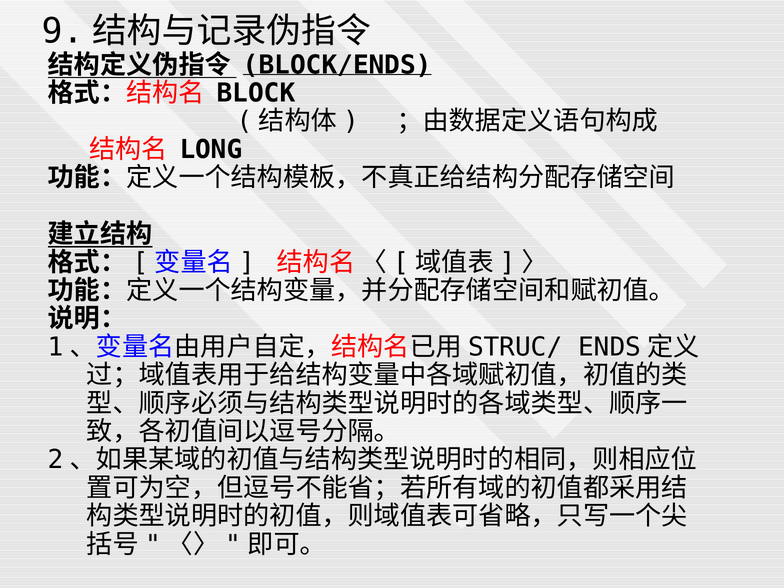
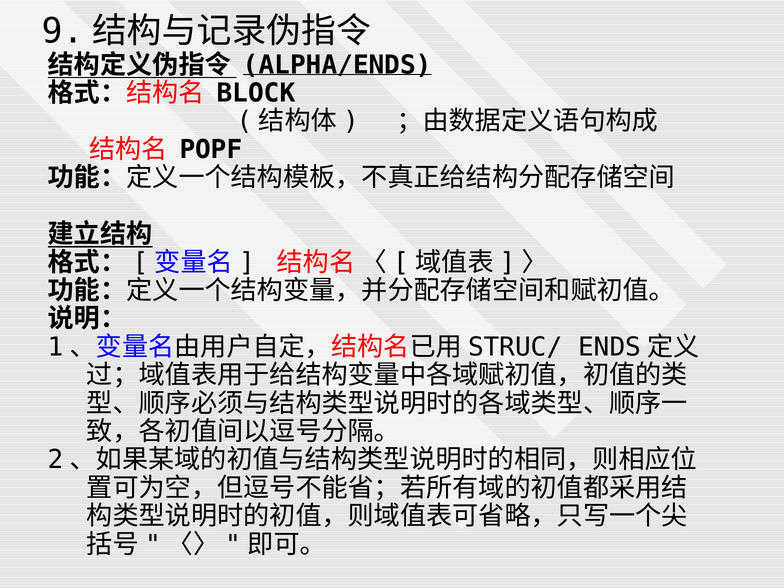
BLOCK/ENDS: BLOCK/ENDS -> ALPHA/ENDS (337, 65)
LONG: LONG -> POPF (211, 150)
